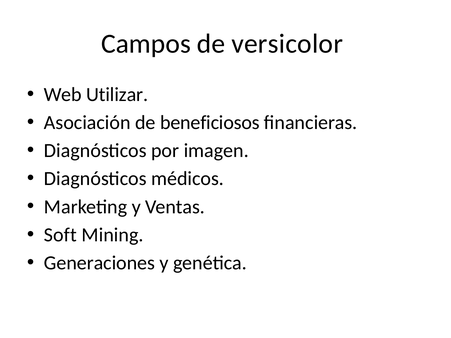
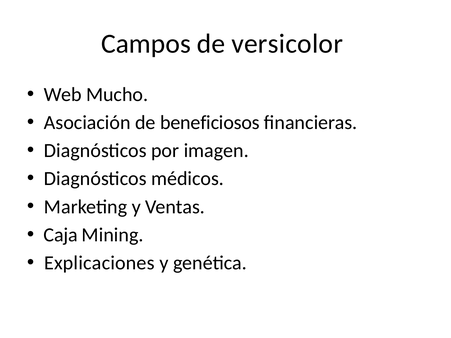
Utilizar: Utilizar -> Mucho (117, 95)
Soft: Soft -> Caja (61, 235)
Generaciones: Generaciones -> Explicaciones (99, 263)
